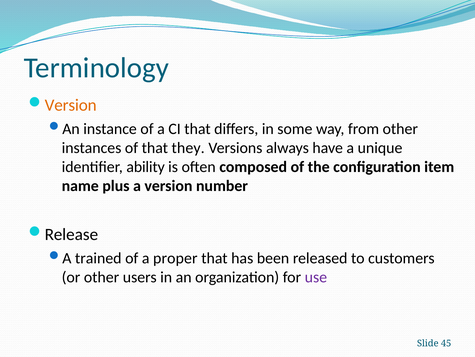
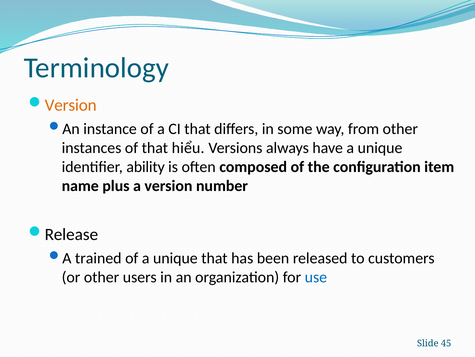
they: they -> hiểu (188, 148)
of a proper: proper -> unique (175, 258)
use colour: purple -> blue (316, 277)
